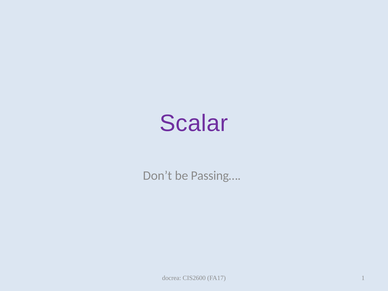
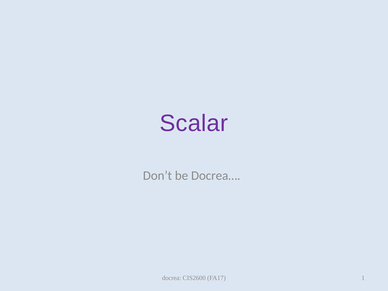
Passing…: Passing… -> Docrea… (216, 176)
